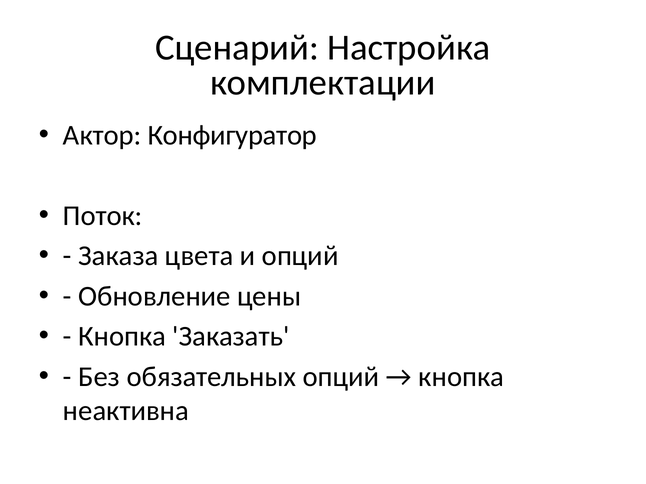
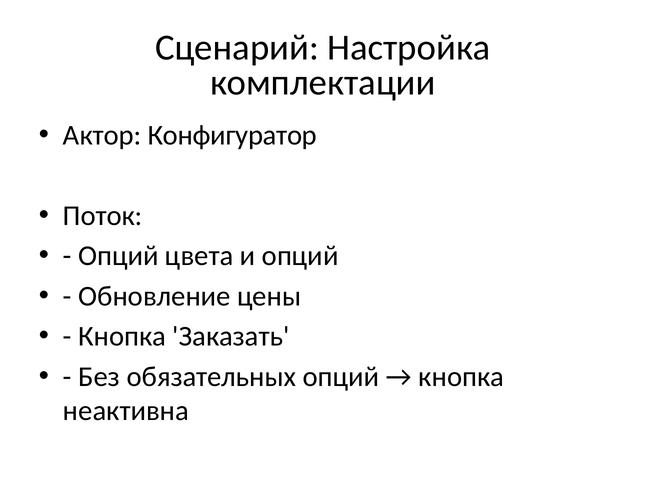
Заказа: Заказа -> Опций (118, 256)
